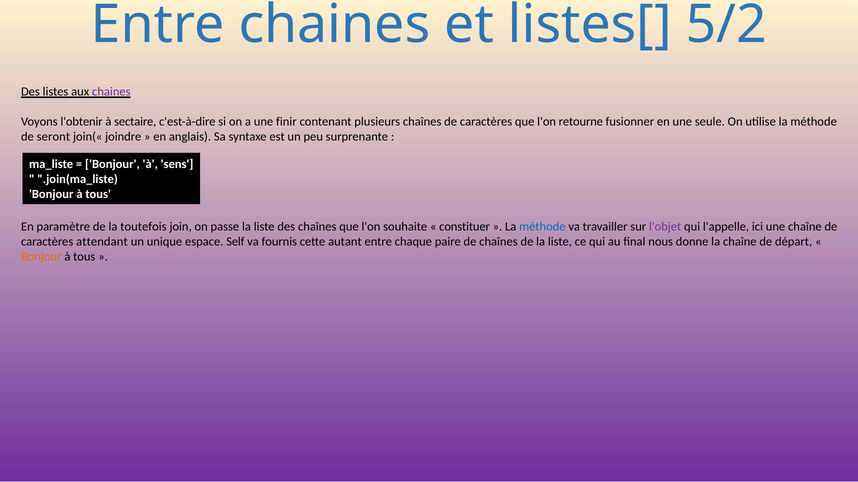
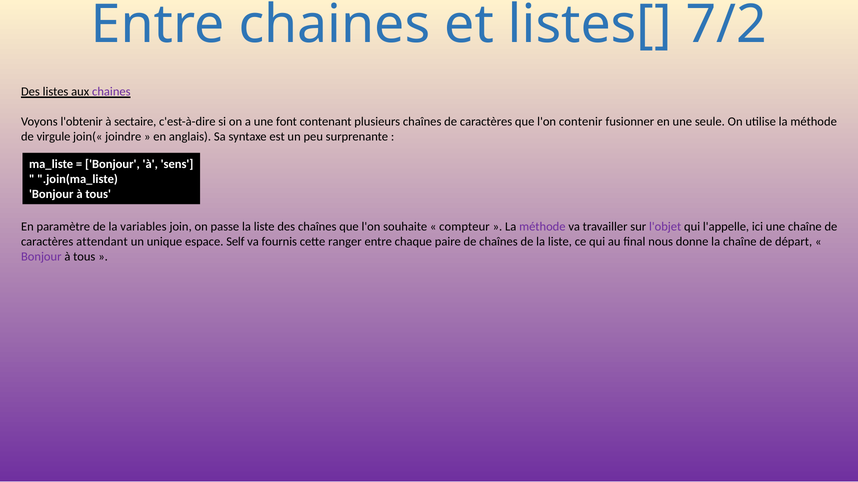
5/2: 5/2 -> 7/2 (726, 25)
finir: finir -> font (286, 122)
retourne: retourne -> contenir (581, 122)
seront: seront -> virgule (54, 137)
toutefois: toutefois -> variables (143, 227)
constituer: constituer -> compteur (464, 227)
méthode colour: blue -> purple (542, 227)
autant: autant -> ranger (345, 242)
Bonjour colour: orange -> purple (41, 257)
